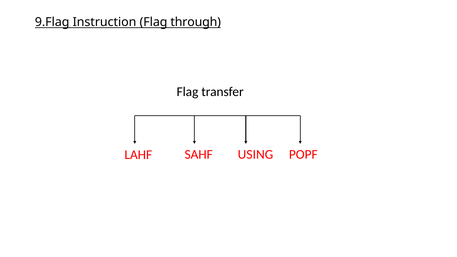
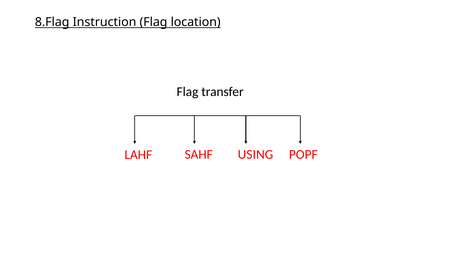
9.Flag: 9.Flag -> 8.Flag (52, 22)
through: through -> location (196, 22)
